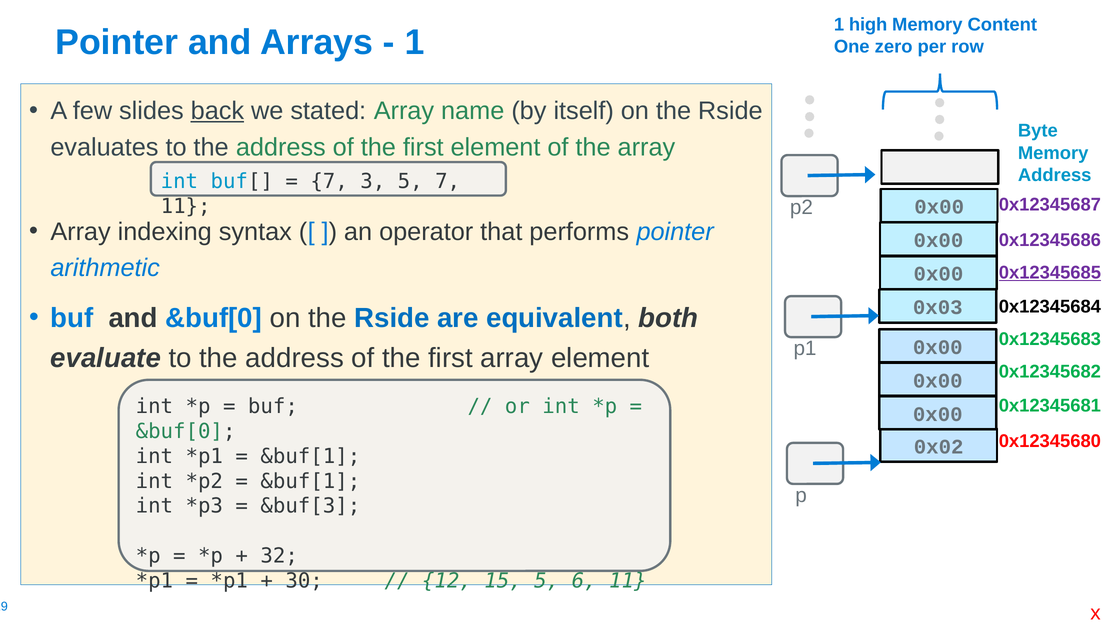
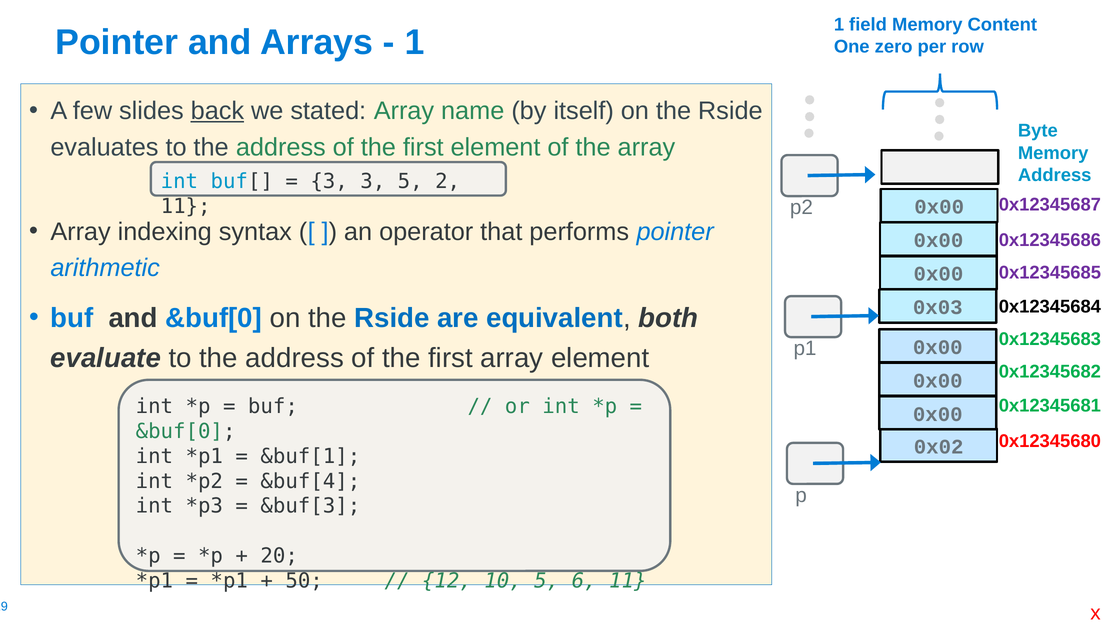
high: high -> field (868, 25)
7: 7 -> 3 (329, 182)
5 7: 7 -> 2 (448, 182)
0x12345685 underline: present -> none (1050, 273)
&buf[1: &buf[1 -> &buf[4 (310, 481)
32: 32 -> 20 (279, 556)
30: 30 -> 50 (304, 581)
15: 15 -> 10 (503, 581)
